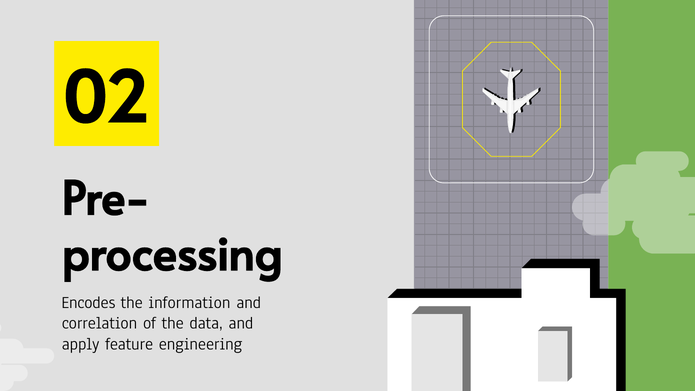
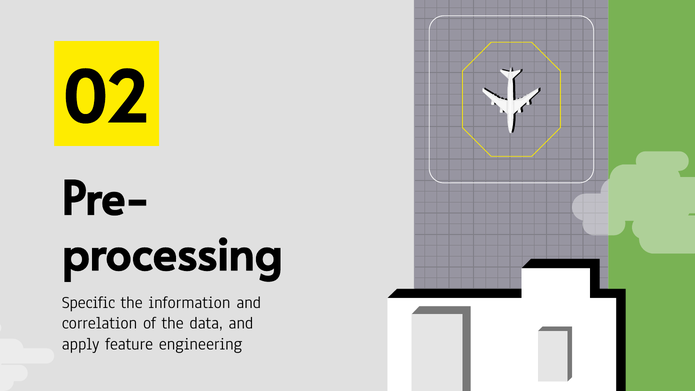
Encodes: Encodes -> Specific (88, 302)
